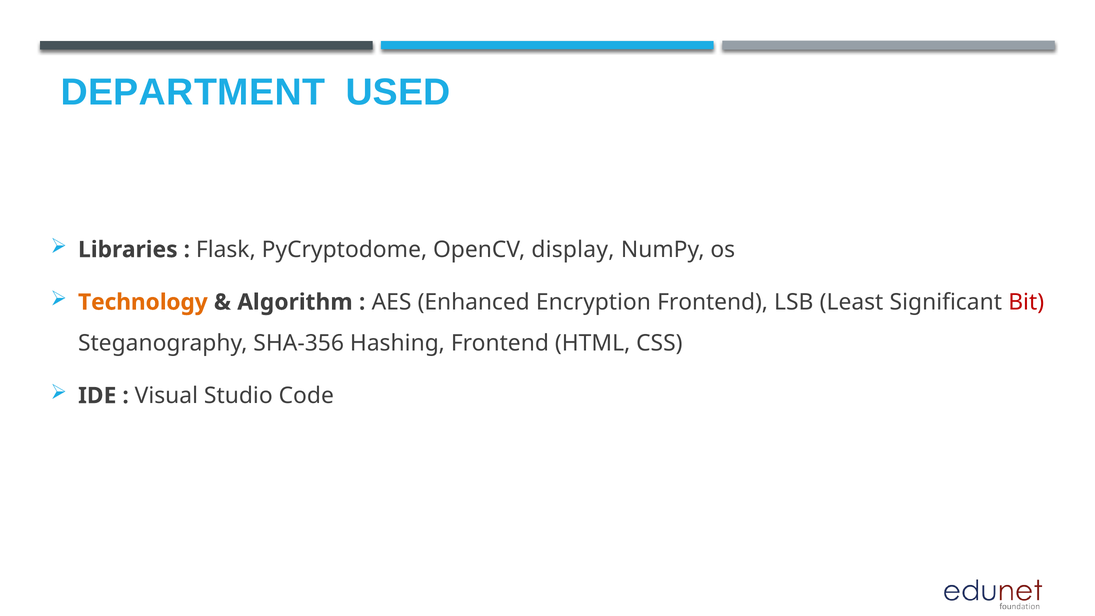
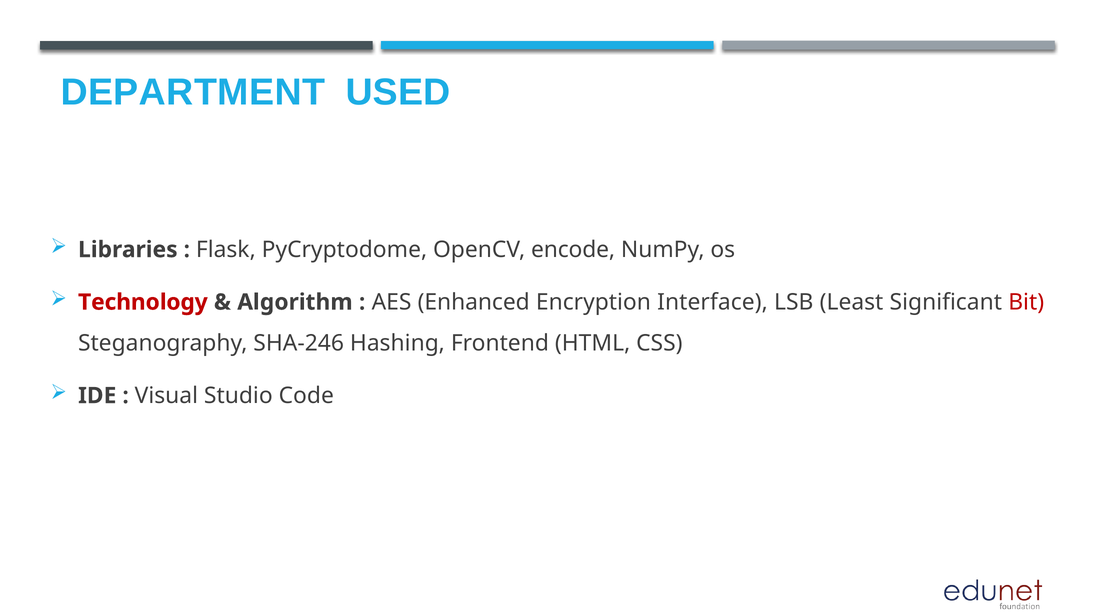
display: display -> encode (573, 250)
Technology colour: orange -> red (143, 302)
Encryption Frontend: Frontend -> Interface (712, 302)
SHA-356: SHA-356 -> SHA-246 (299, 343)
